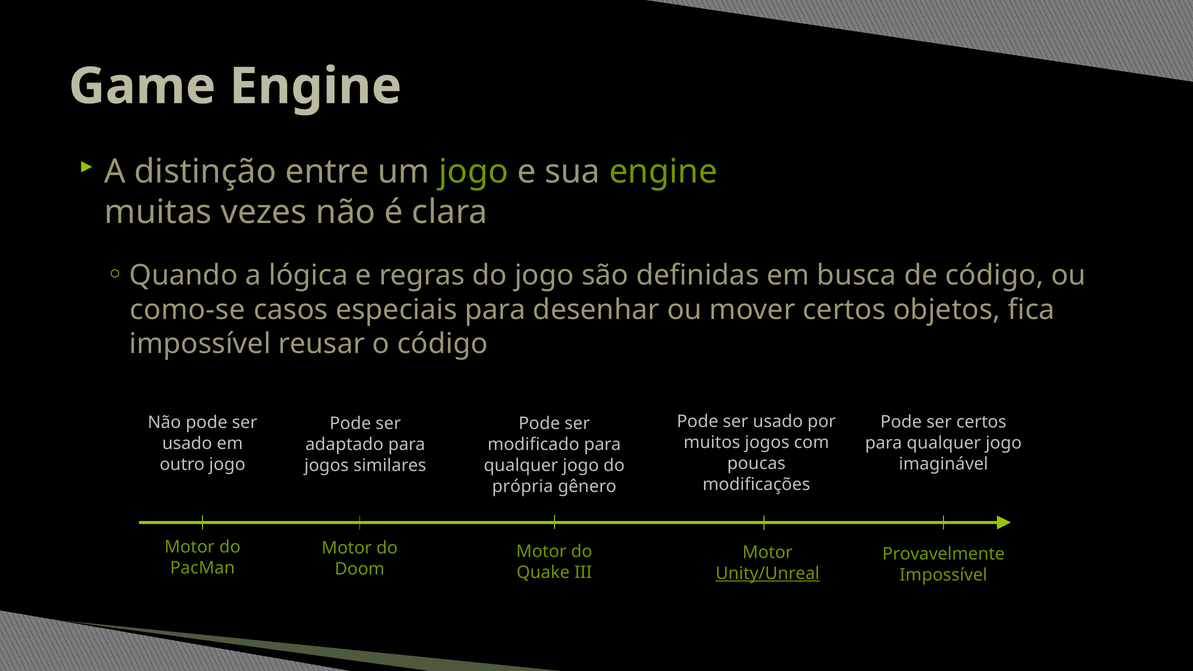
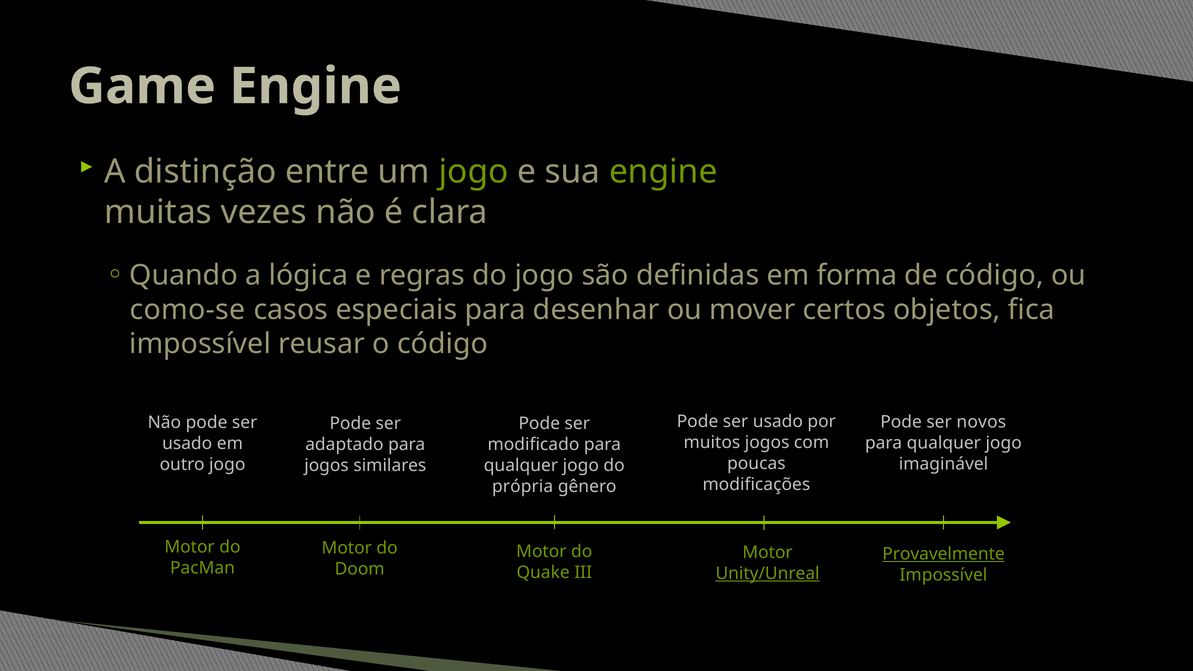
busca: busca -> forma (857, 275)
ser certos: certos -> novos (981, 422)
Provavelmente underline: none -> present (944, 554)
